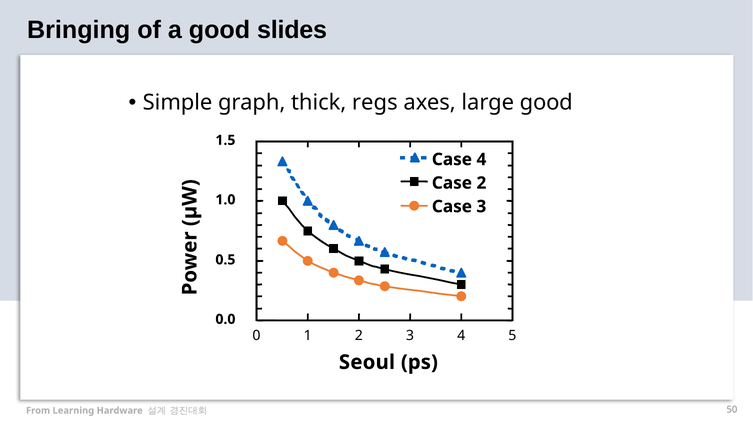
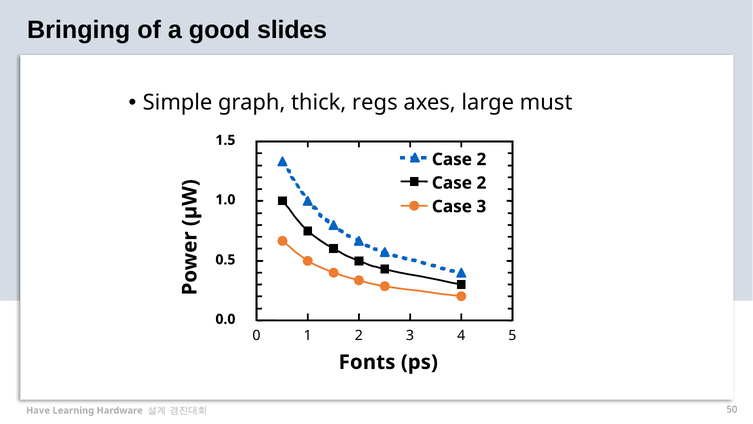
large good: good -> must (546, 103)
4: 4 -> 2 (481, 159)
Seoul: Seoul -> Fonts (367, 362)
From: From -> Have (38, 410)
